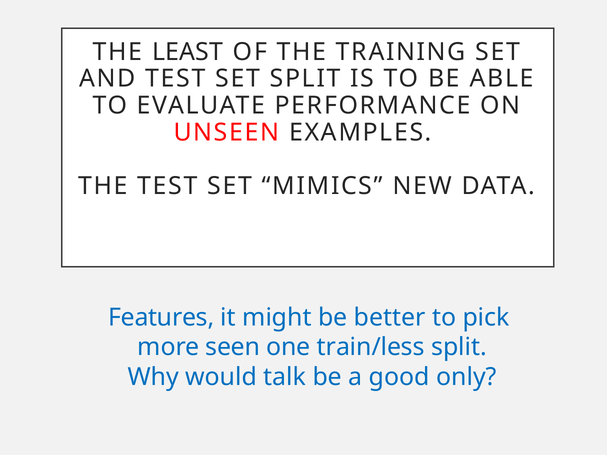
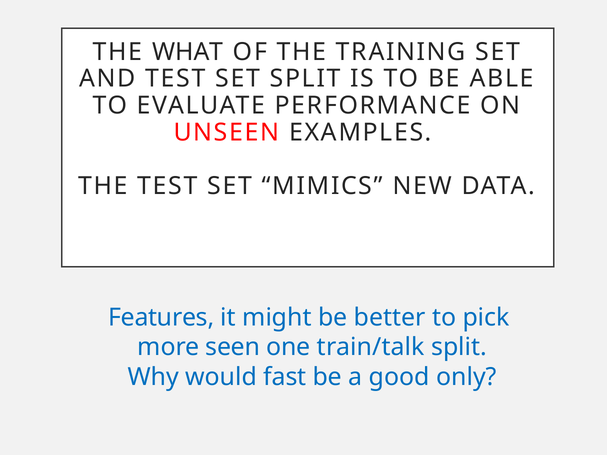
LEAST: LEAST -> WHAT (188, 52)
train/less: train/less -> train/talk (371, 347)
talk: talk -> fast (285, 377)
